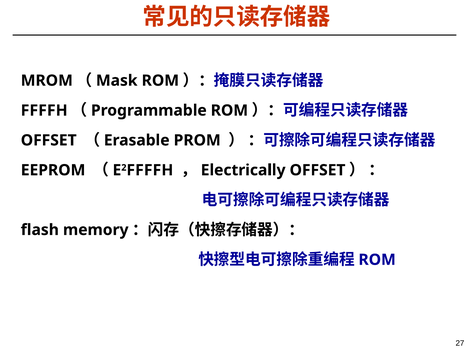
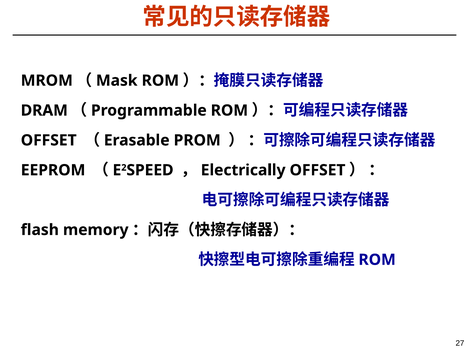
FFFFH: FFFFH -> DRAM (44, 110)
FFFFH: FFFFH -> SPEED (150, 170)
